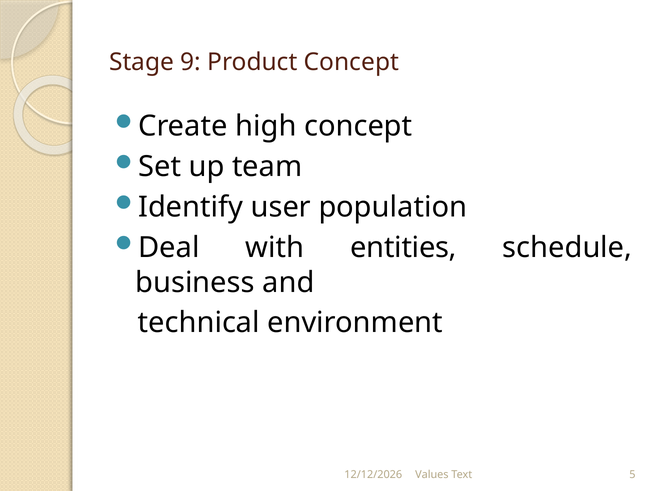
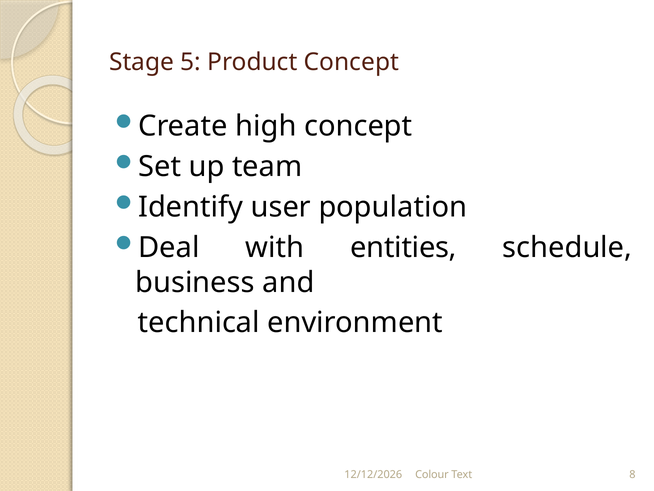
9: 9 -> 5 (191, 62)
Values: Values -> Colour (432, 474)
5: 5 -> 8 (632, 474)
